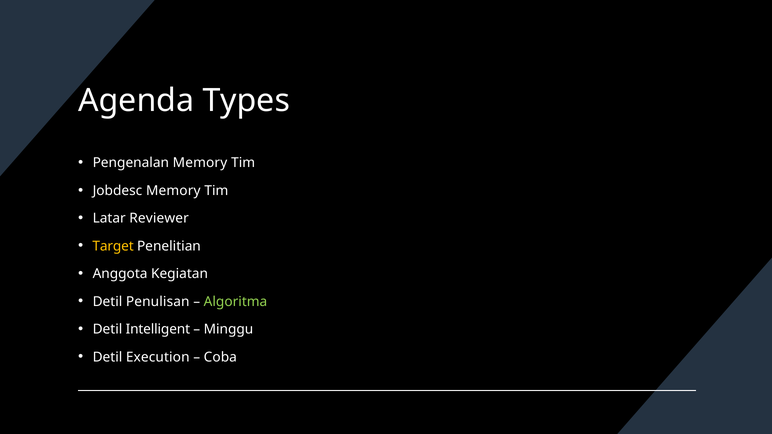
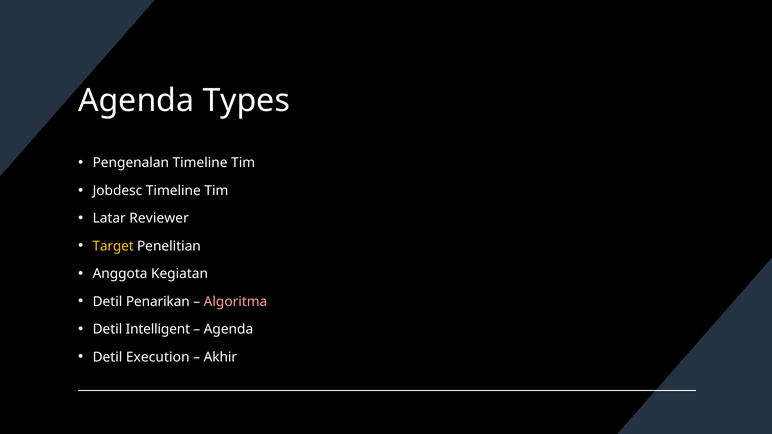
Pengenalan Memory: Memory -> Timeline (200, 163)
Jobdesc Memory: Memory -> Timeline (173, 191)
Penulisan: Penulisan -> Penarikan (158, 302)
Algoritma colour: light green -> pink (236, 302)
Minggu: Minggu -> Agenda (228, 329)
Coba: Coba -> Akhir (220, 357)
